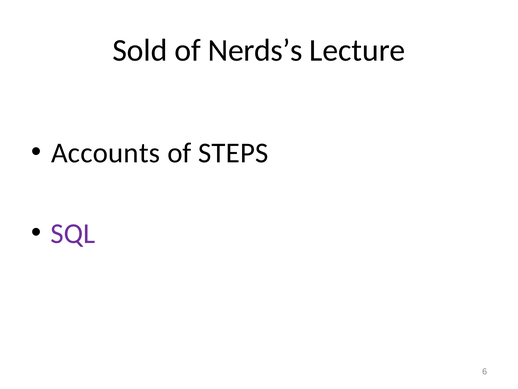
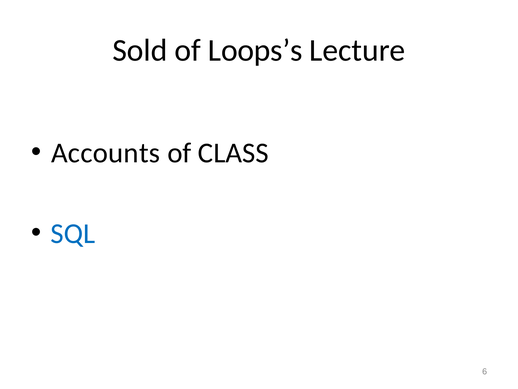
Nerds’s: Nerds’s -> Loops’s (255, 50)
STEPS: STEPS -> CLASS (233, 153)
SQL colour: purple -> blue (73, 233)
